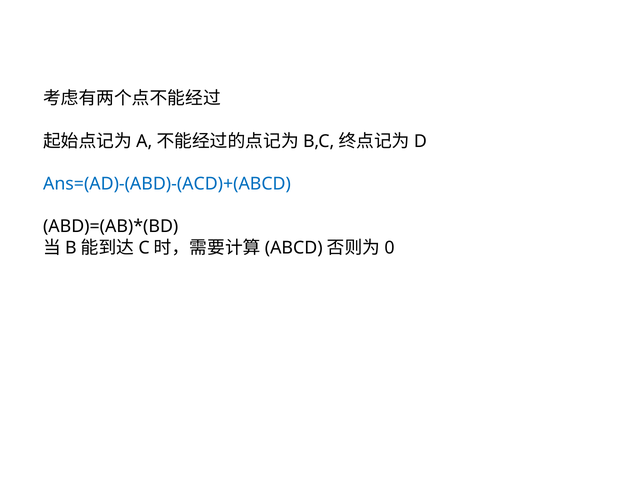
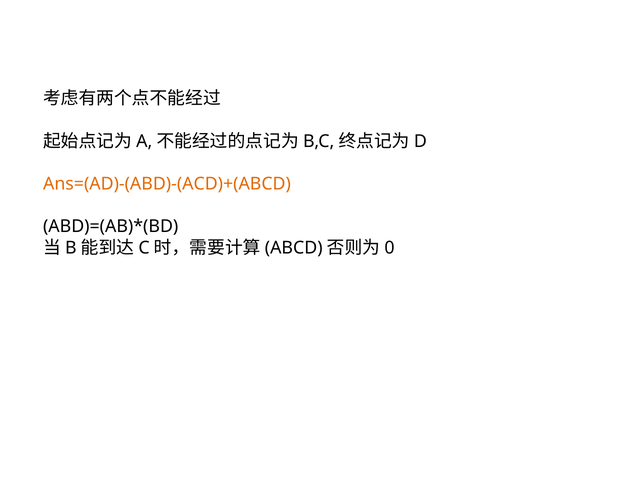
Ans=(AD)-(ABD)-(ACD)+(ABCD colour: blue -> orange (167, 184)
